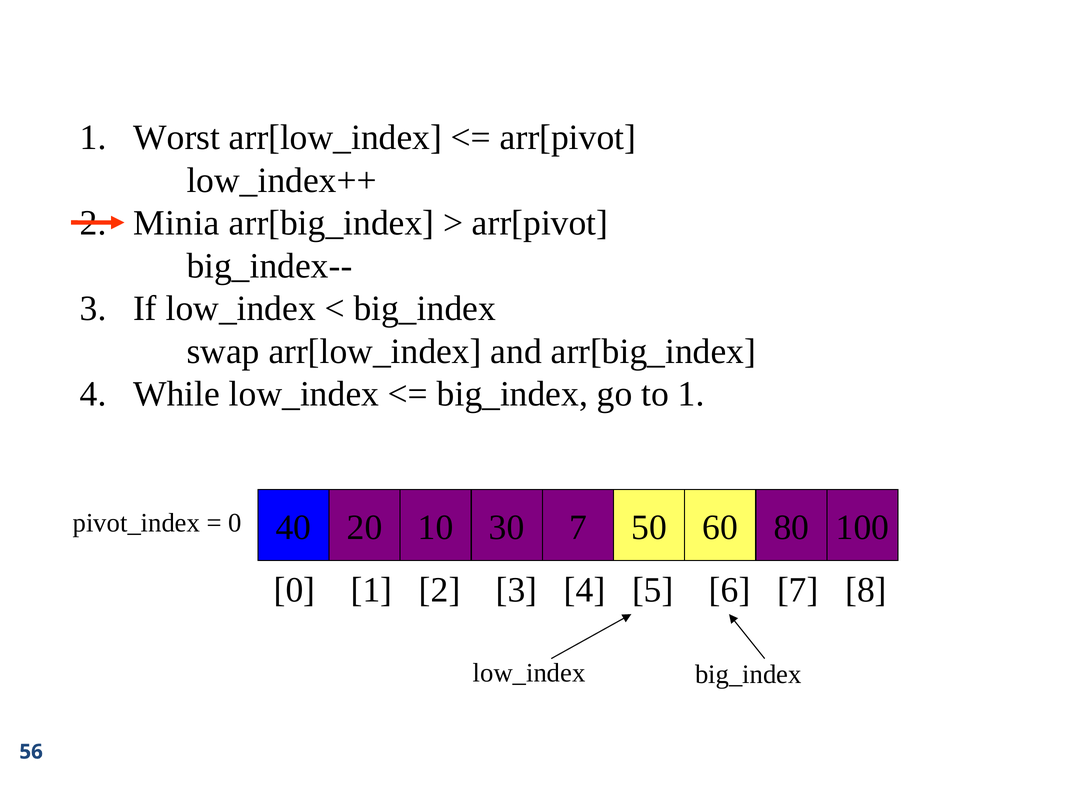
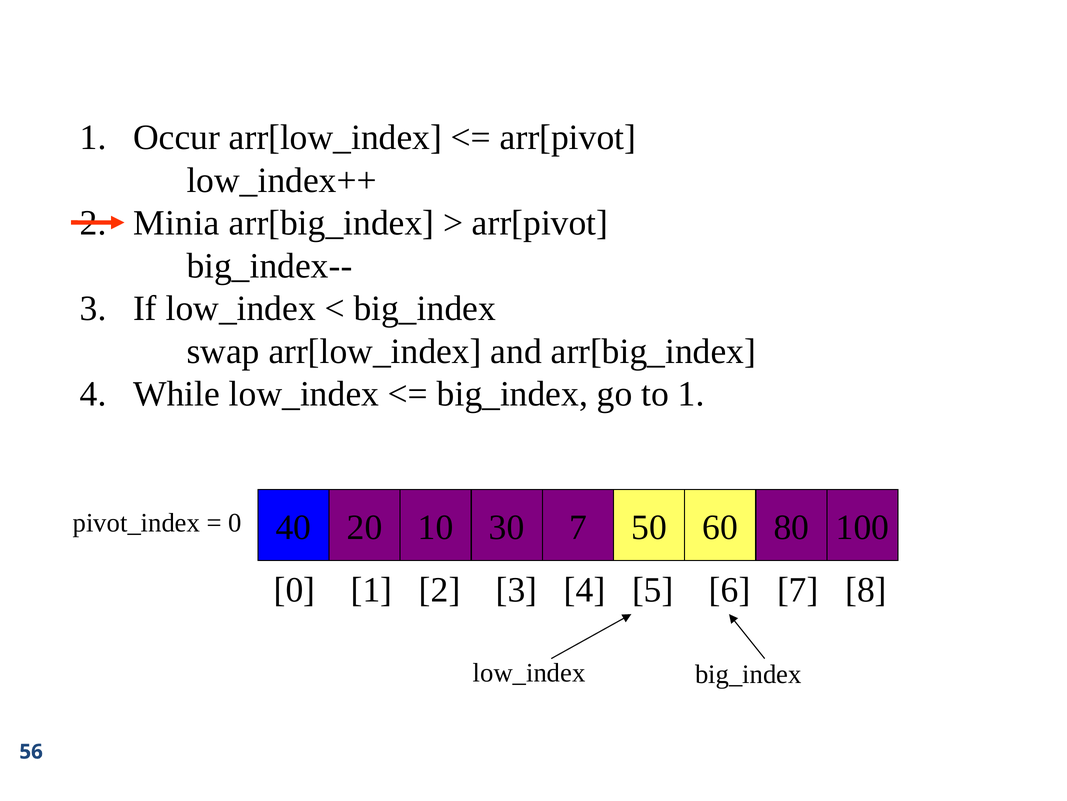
Worst: Worst -> Occur (177, 138)
